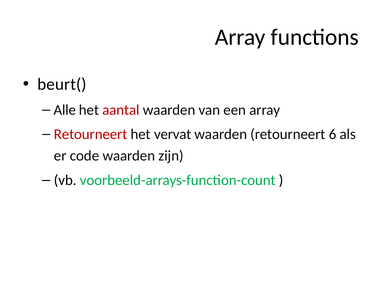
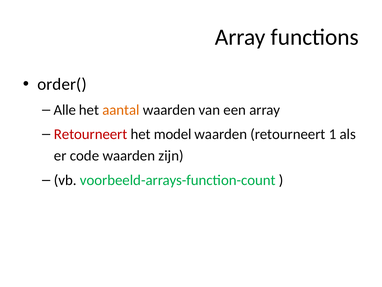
beurt(: beurt( -> order( (62, 84)
aantal colour: red -> orange (121, 110)
vervat: vervat -> model (173, 134)
6: 6 -> 1 (333, 134)
